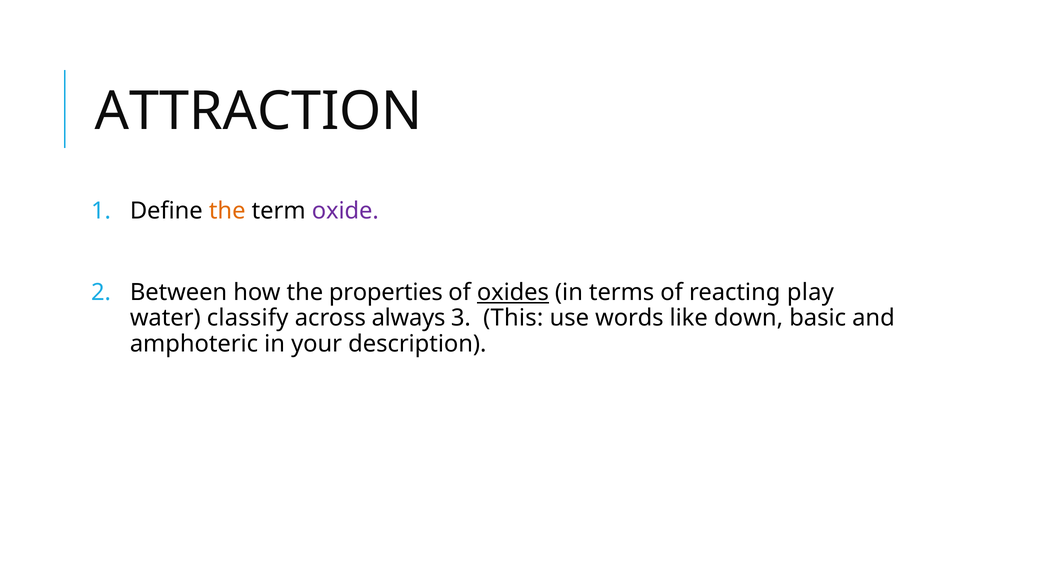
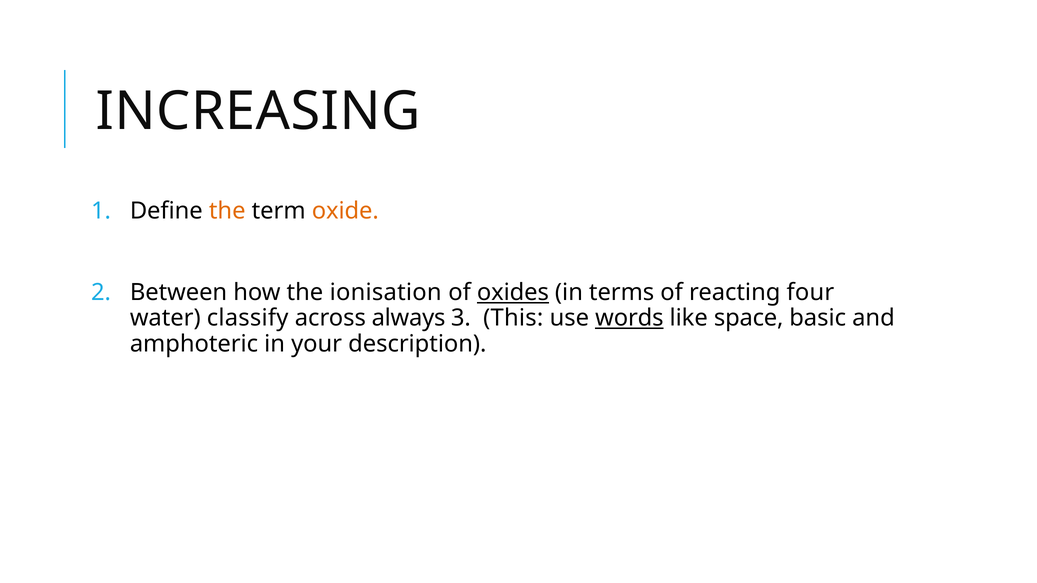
ATTRACTION: ATTRACTION -> INCREASING (258, 111)
oxide colour: purple -> orange (345, 211)
properties: properties -> ionisation (386, 293)
play: play -> four (810, 293)
words underline: none -> present (629, 318)
down: down -> space (749, 318)
